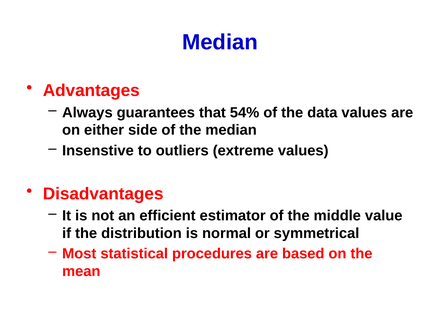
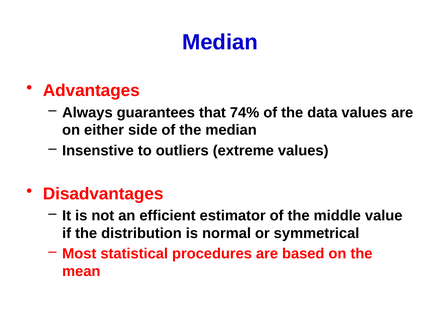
54%: 54% -> 74% (245, 113)
